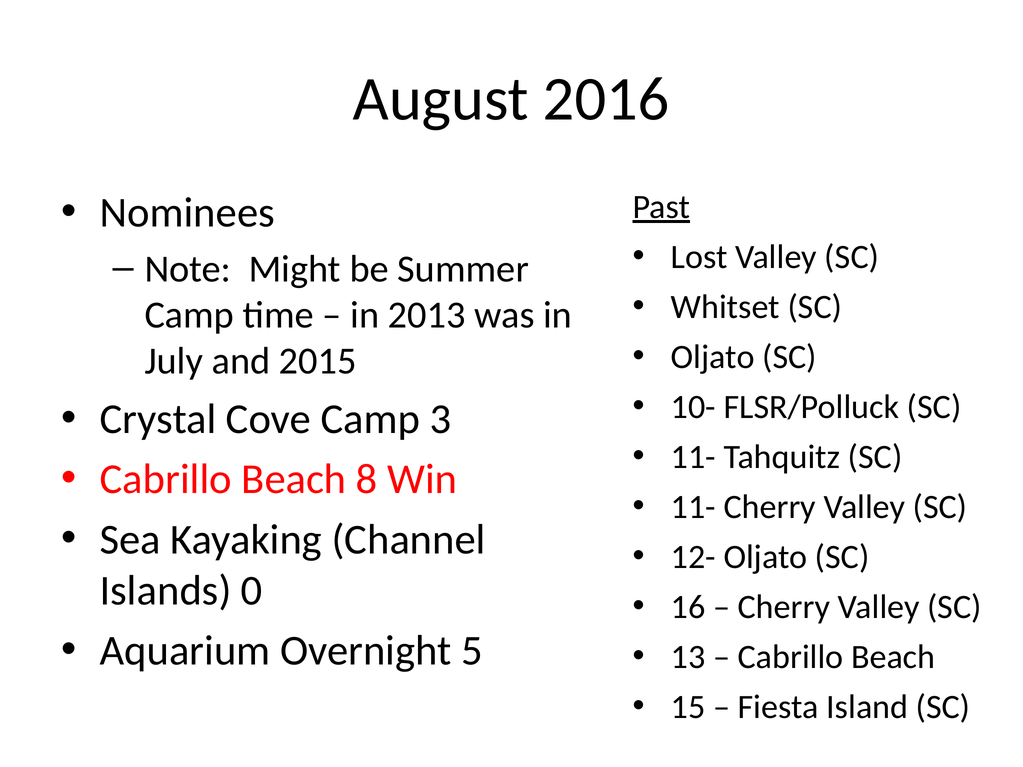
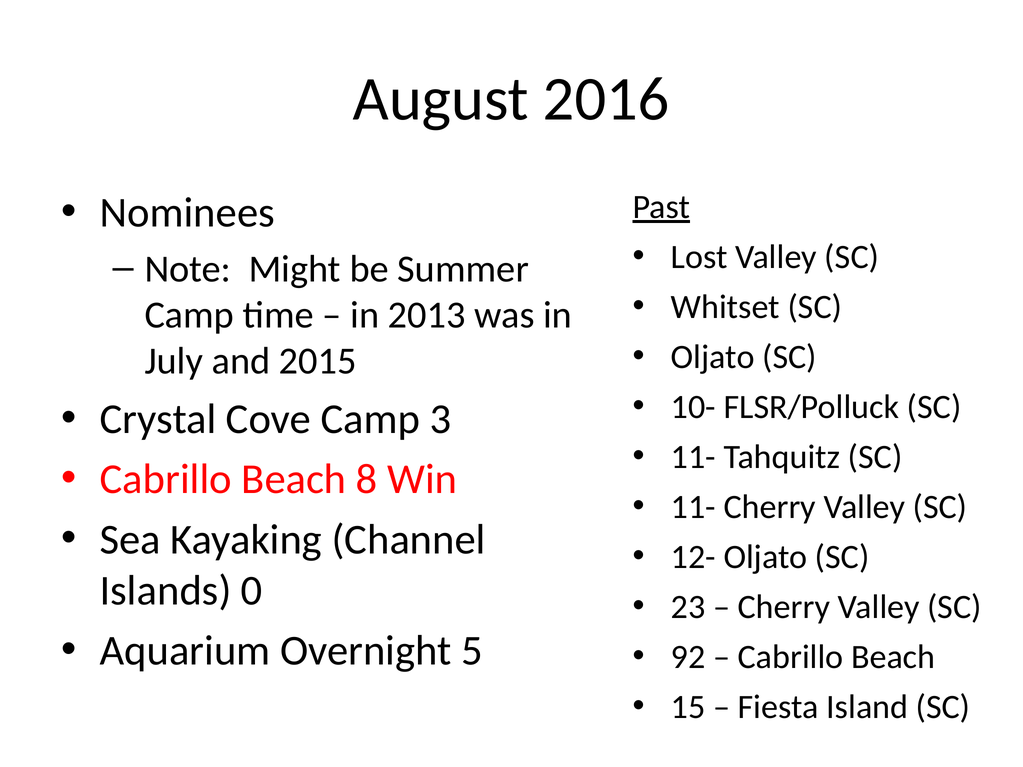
16: 16 -> 23 (688, 607)
13: 13 -> 92 (688, 657)
